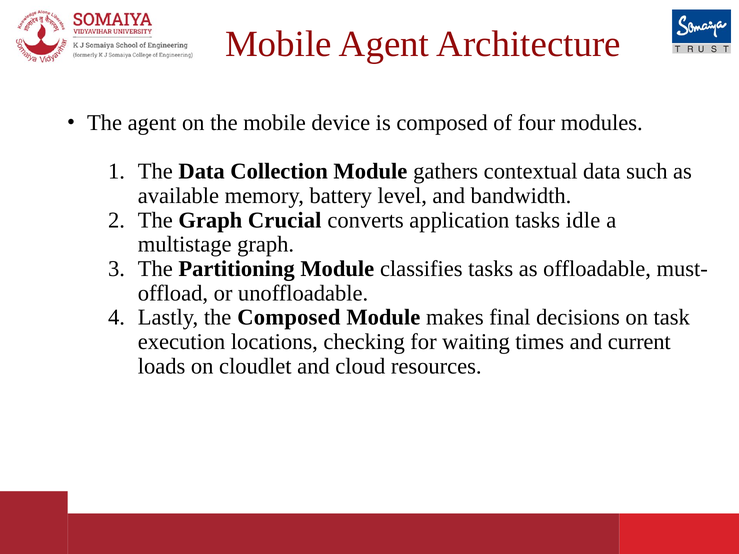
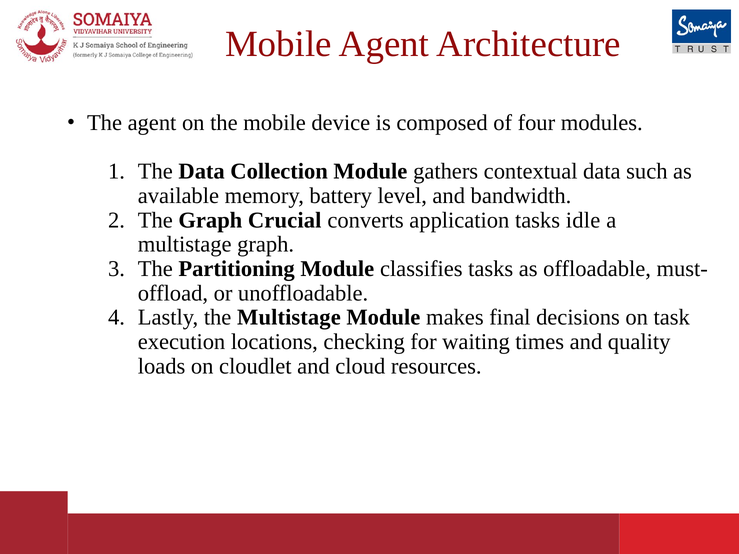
the Composed: Composed -> Multistage (289, 318)
current: current -> quality (639, 342)
